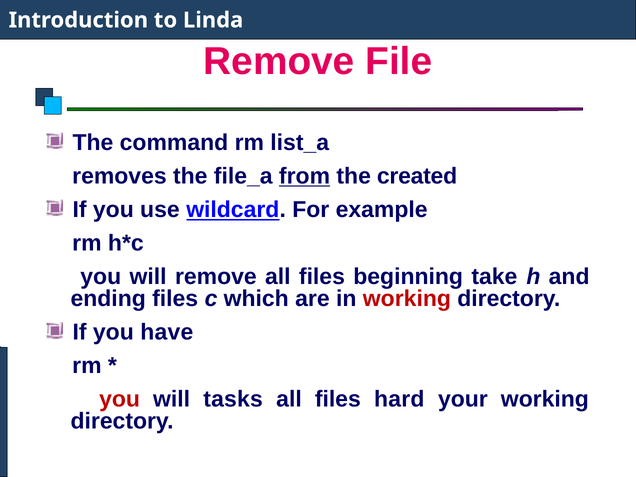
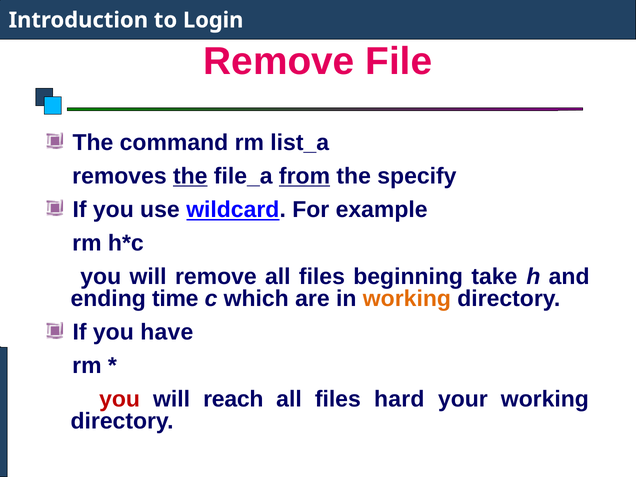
Linda: Linda -> Login (213, 20)
the underline: none -> present (190, 176)
created: created -> specify (417, 176)
ending files: files -> time (175, 299)
working colour: red -> orange (407, 299)
tasks: tasks -> reach (233, 399)
